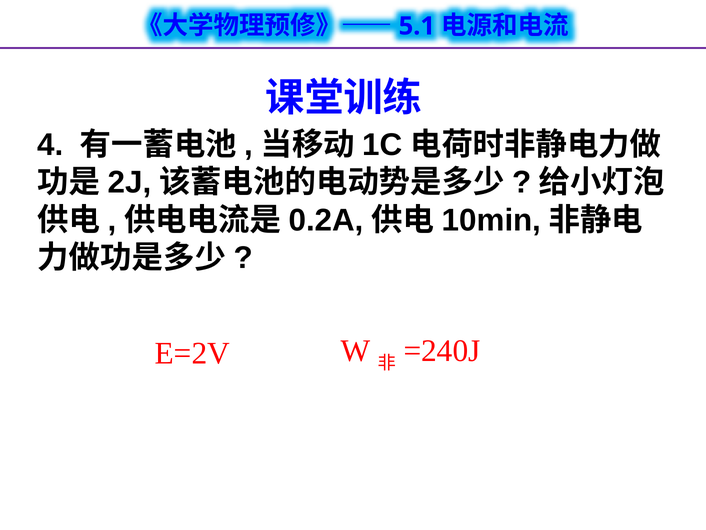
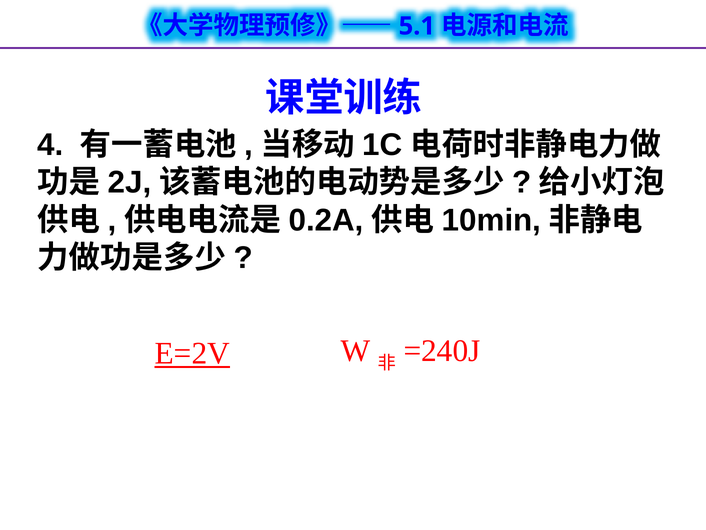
E=2V underline: none -> present (192, 353)
